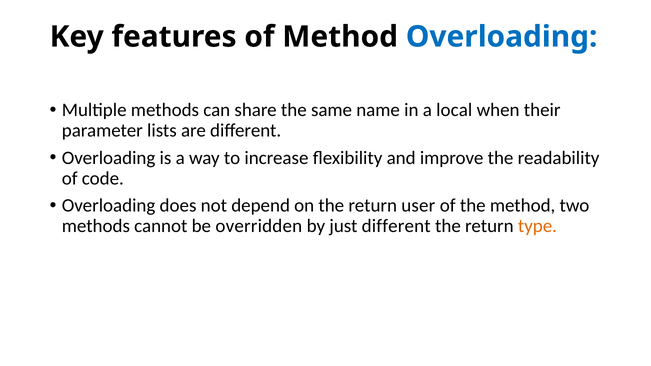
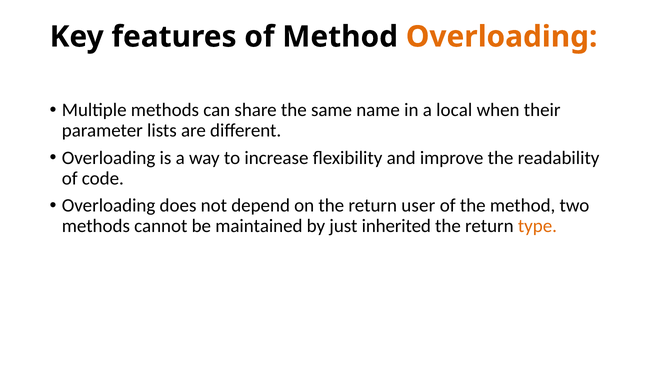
Overloading colour: blue -> orange (502, 37)
overridden: overridden -> maintained (259, 226)
just different: different -> inherited (396, 226)
